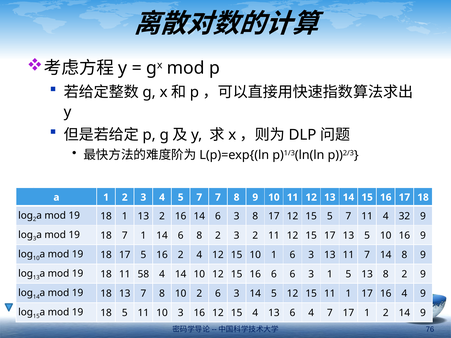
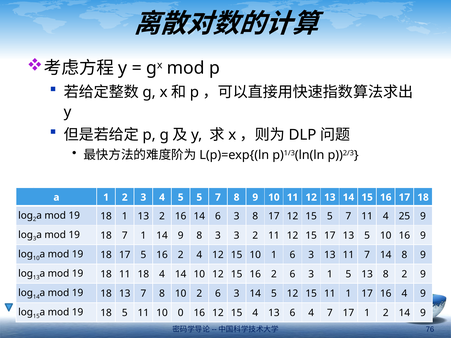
7: 7 -> 5 (199, 197)
32: 32 -> 25 (404, 216)
1 14 6: 6 -> 9 (181, 236)
2: 2 -> 3 (218, 236)
11 58: 58 -> 18 (143, 274)
15 16 6: 6 -> 2 (274, 274)
10 3: 3 -> 0 (181, 313)
